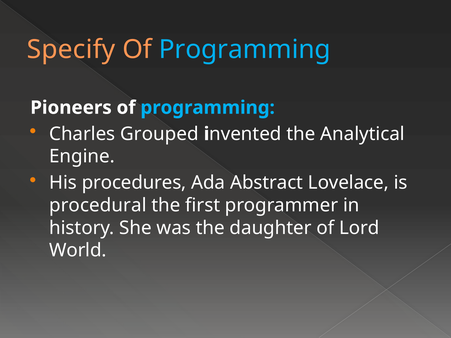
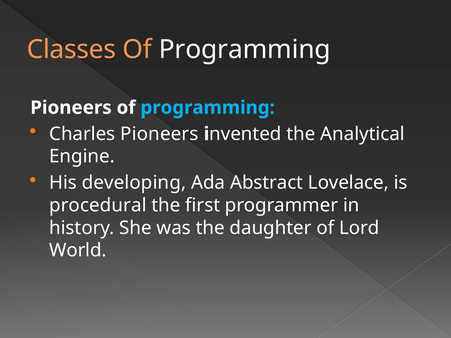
Specify: Specify -> Classes (71, 50)
Programming colour: light blue -> white (245, 50)
Charles Grouped: Grouped -> Pioneers (159, 134)
procedures: procedures -> developing (134, 183)
